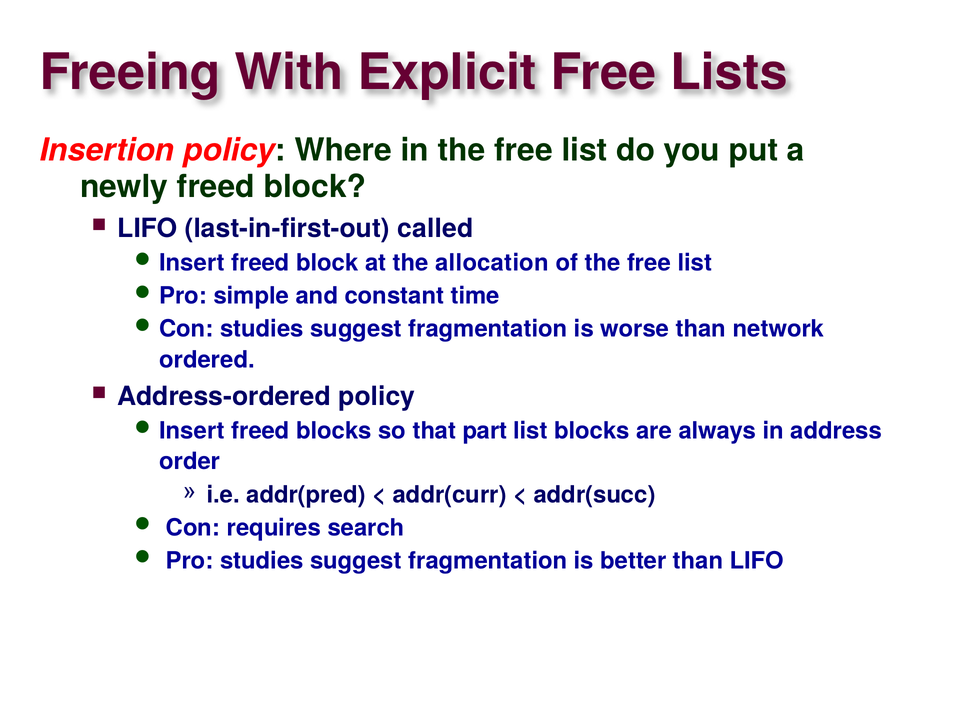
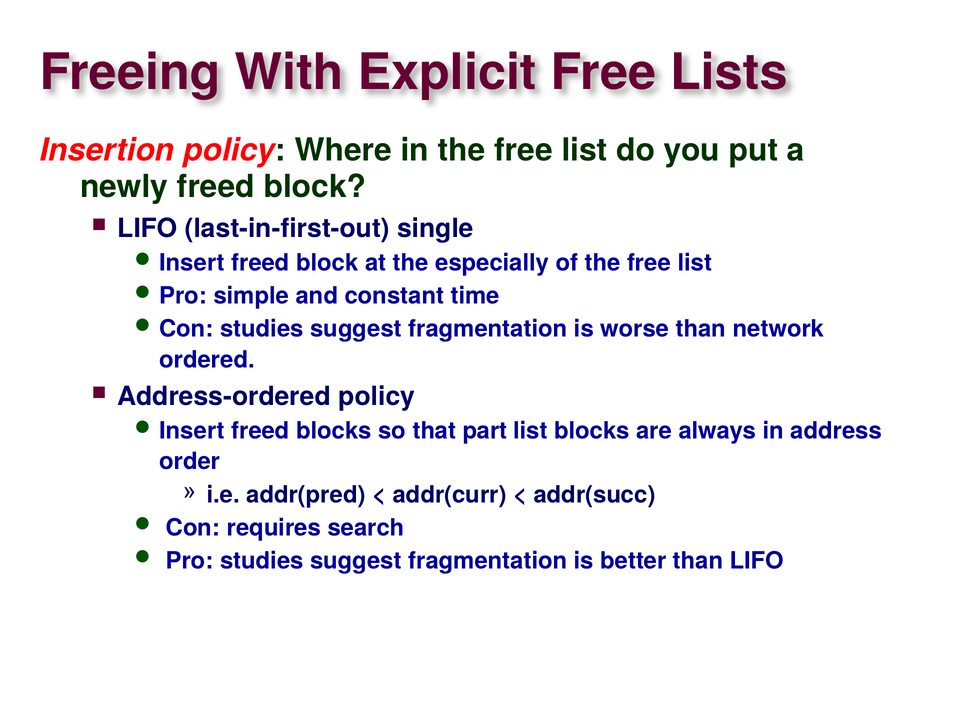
called: called -> single (435, 229)
allocation: allocation -> especially (492, 263)
